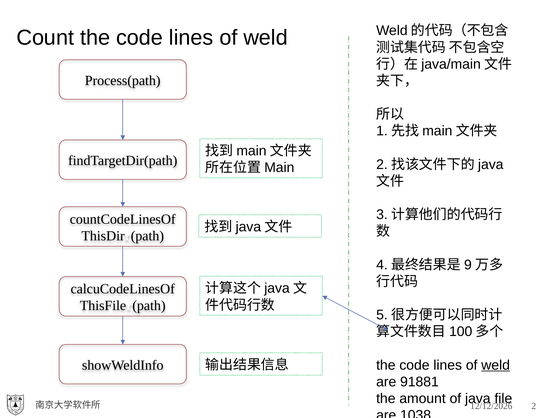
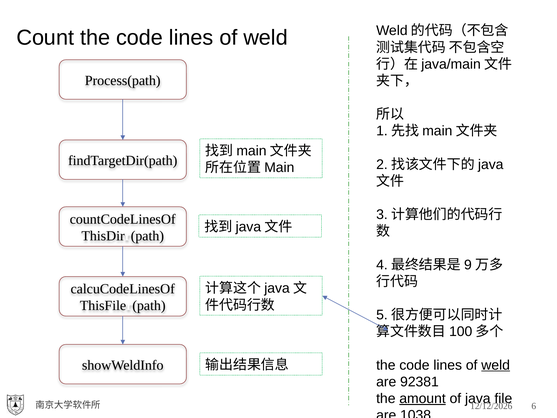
91881: 91881 -> 92381 (419, 382)
amount underline: none -> present (423, 398)
2: 2 -> 6 (534, 406)
